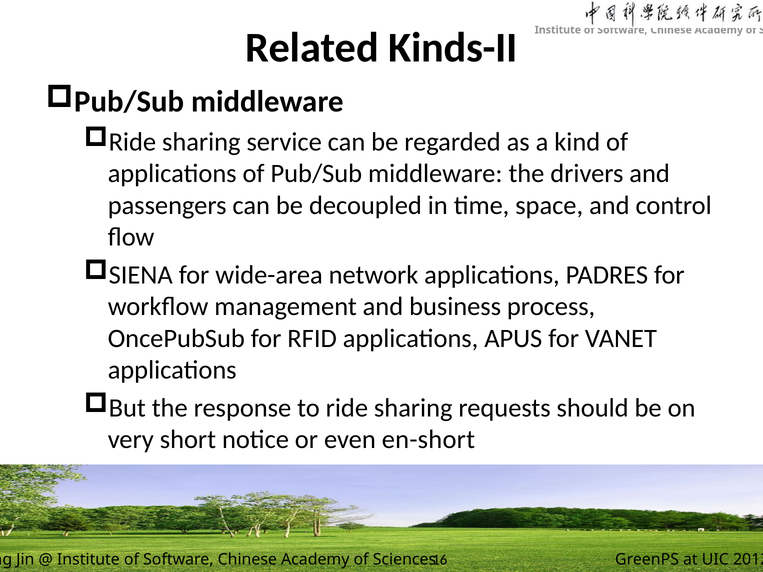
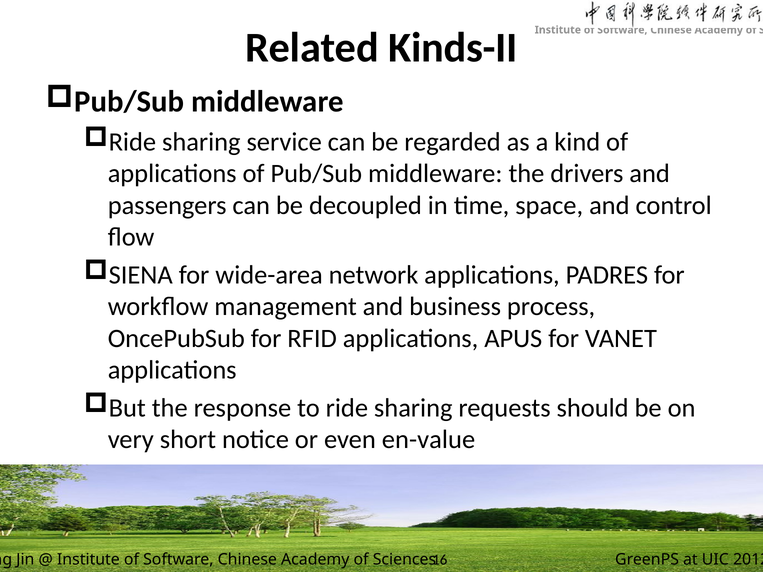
en-short: en-short -> en-value (429, 440)
